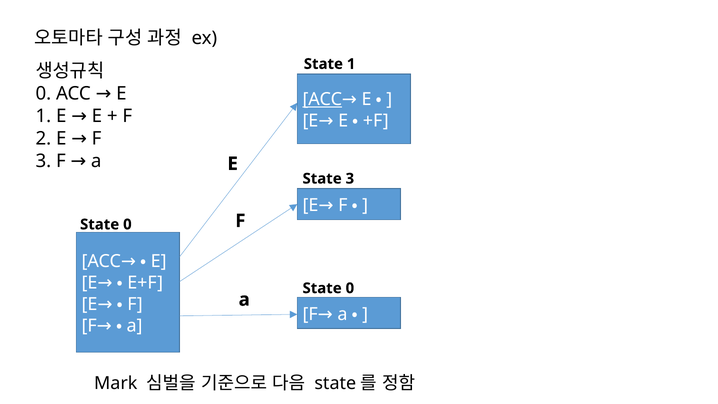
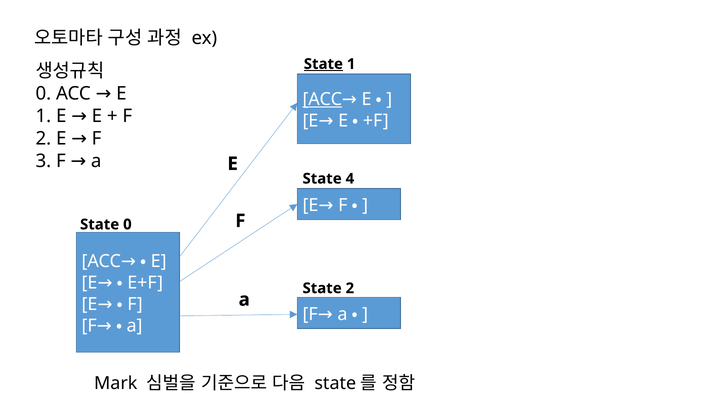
State underline: none -> present (323, 64)
State 3: 3 -> 4 (350, 179)
0: 0 -> 2 (350, 288)
